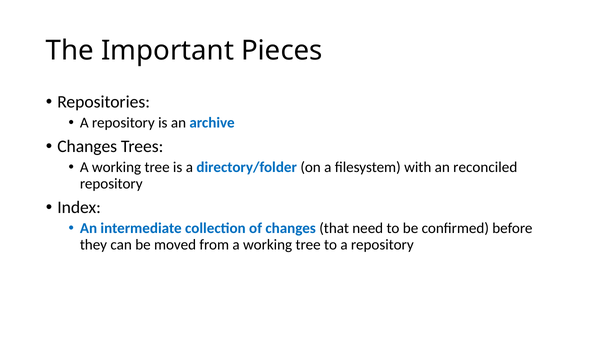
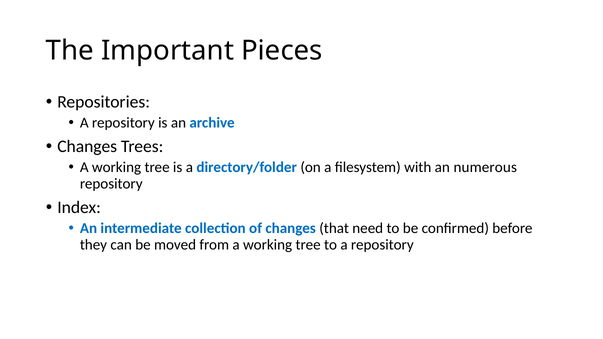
reconciled: reconciled -> numerous (485, 167)
